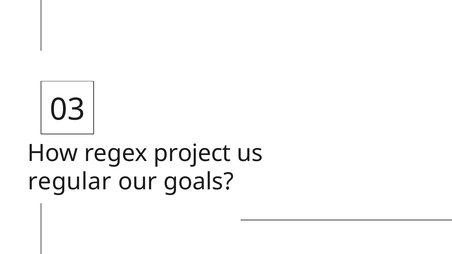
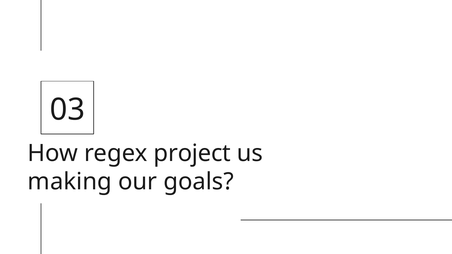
regular: regular -> making (70, 182)
